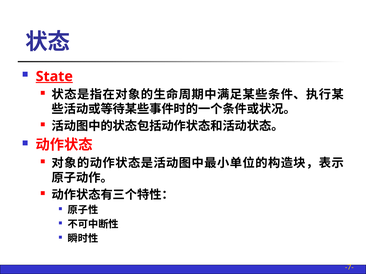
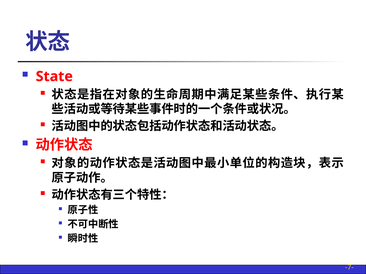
State underline: present -> none (54, 77)
